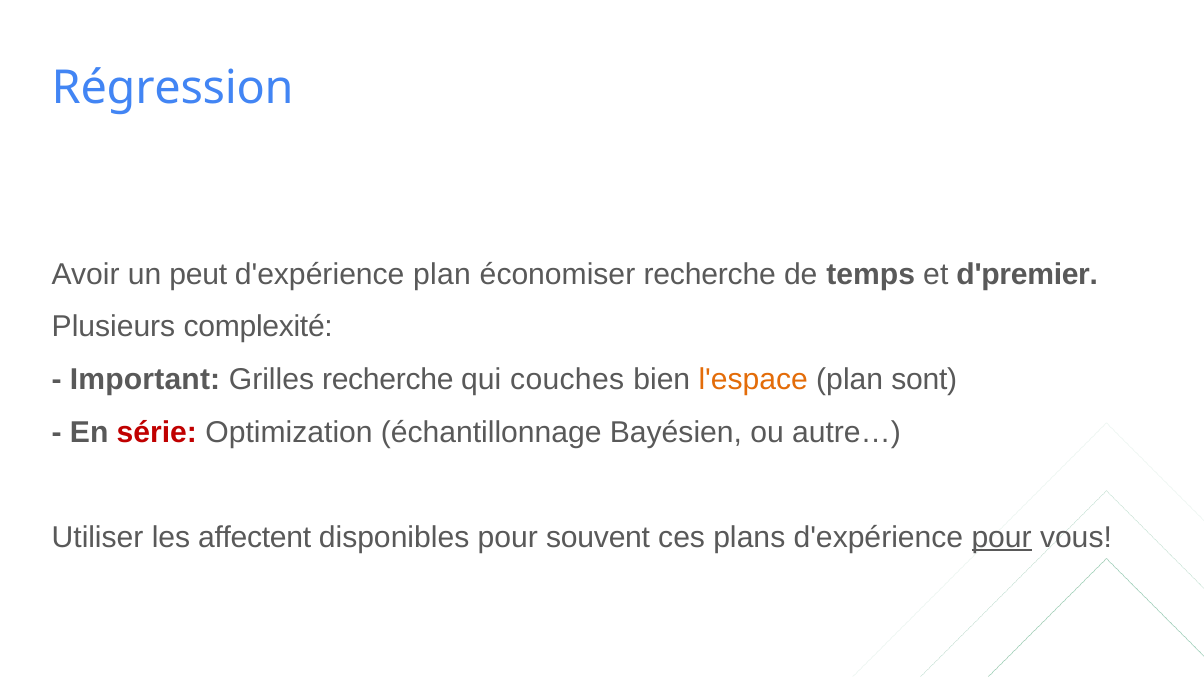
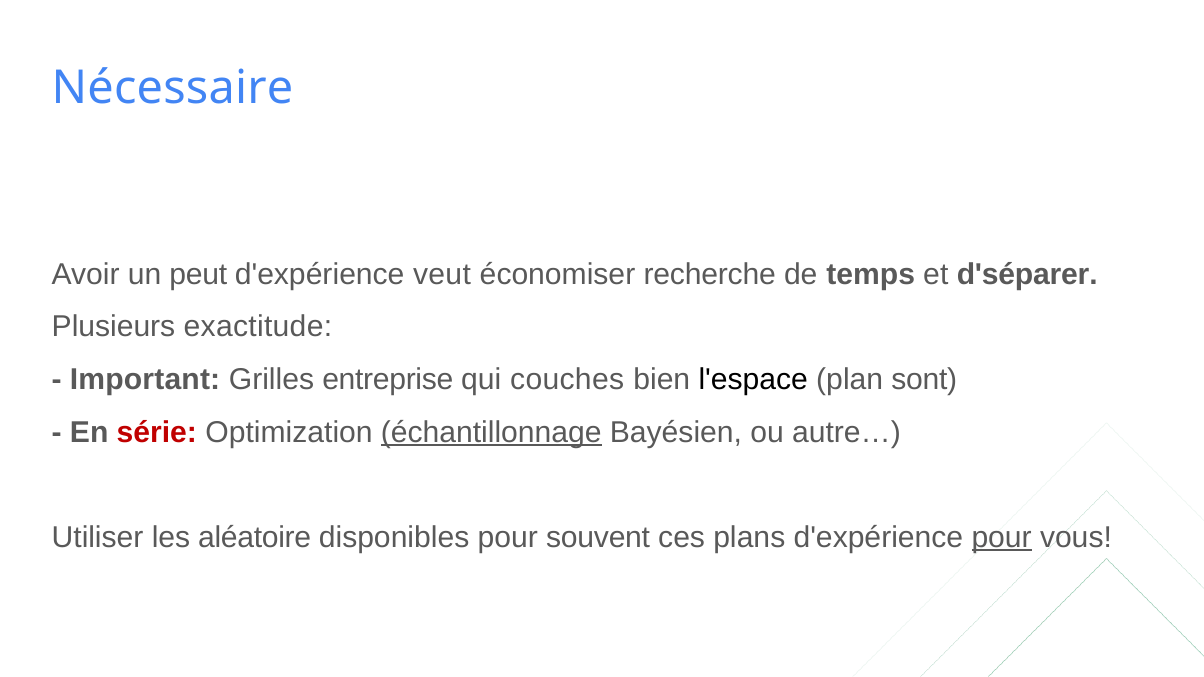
Régression: Régression -> Nécessaire (172, 88)
d'expérience plan: plan -> veut (442, 275)
d'premier: d'premier -> d'séparer (1027, 275)
complexité: complexité -> exactitude (258, 327)
Grilles recherche: recherche -> entreprise (388, 380)
l'espace colour: orange -> black (753, 380)
échantillonnage underline: none -> present (491, 432)
affectent: affectent -> aléatoire (255, 537)
